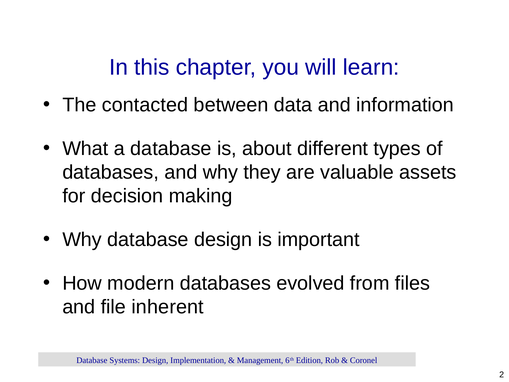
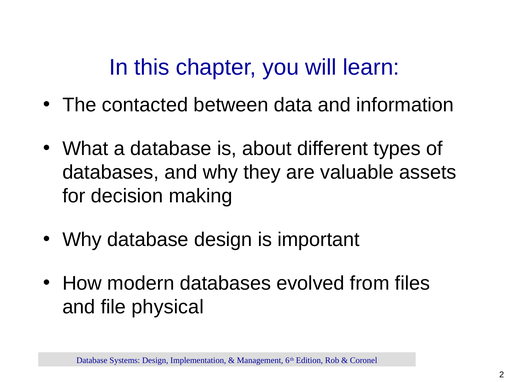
inherent: inherent -> physical (168, 307)
